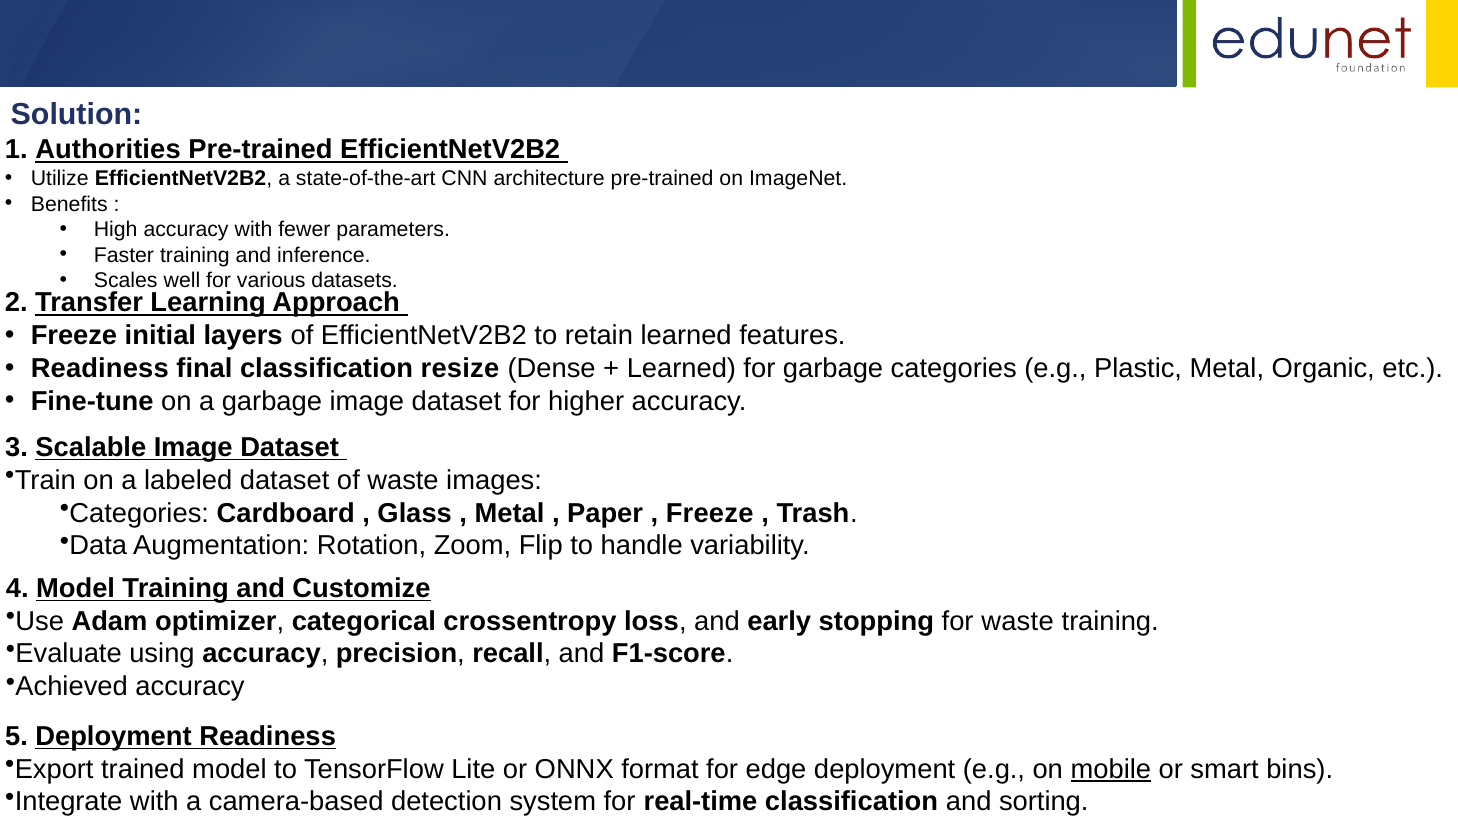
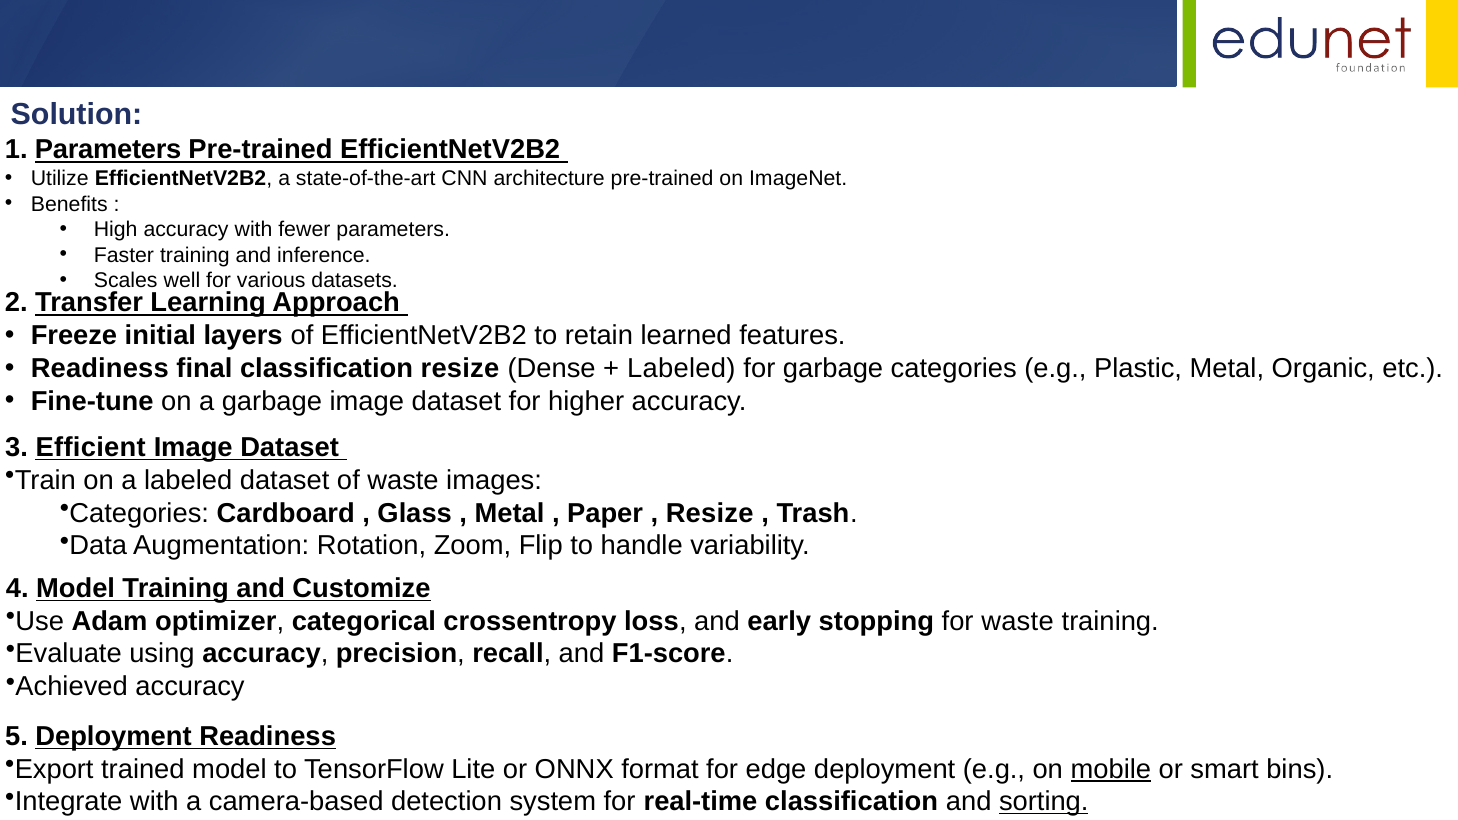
1 Authorities: Authorities -> Parameters (108, 150)
Learned: Learned -> Labeled (681, 369)
Scalable: Scalable -> Efficient (91, 447)
Freeze: Freeze -> Resize (710, 513)
sorting underline: none -> present (1044, 802)
